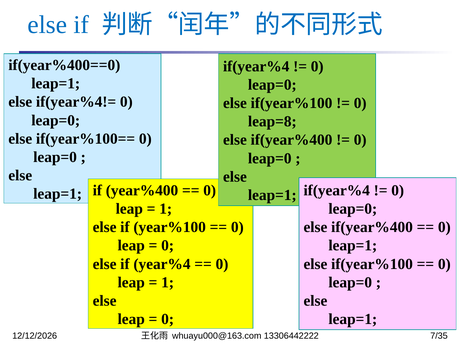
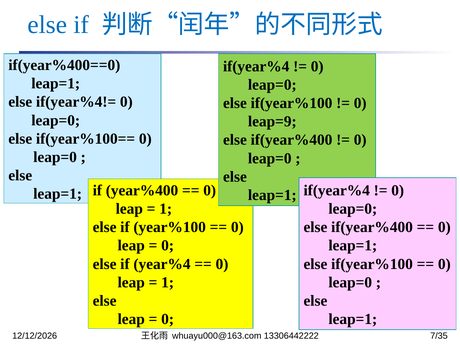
leap=8: leap=8 -> leap=9 (272, 122)
